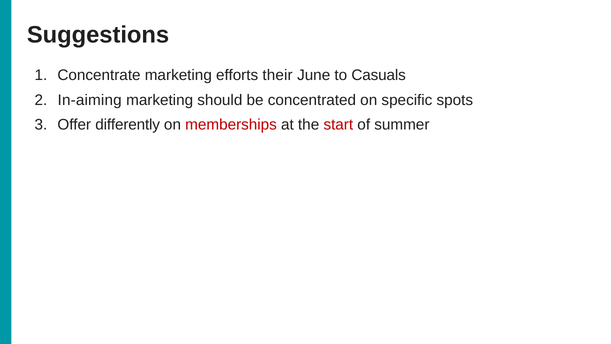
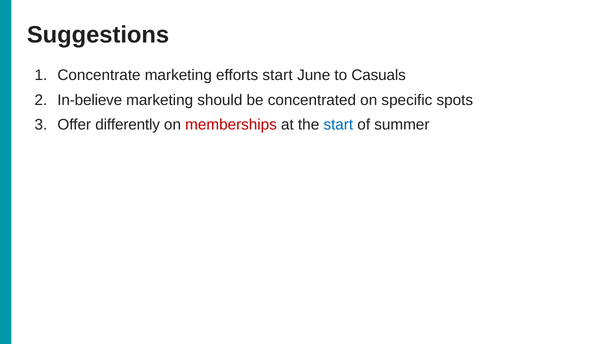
efforts their: their -> start (278, 75)
In-aiming: In-aiming -> In-believe (90, 100)
start colour: red -> blue (338, 125)
